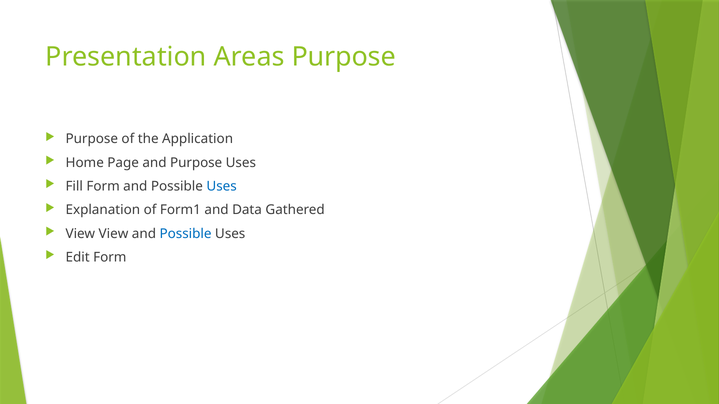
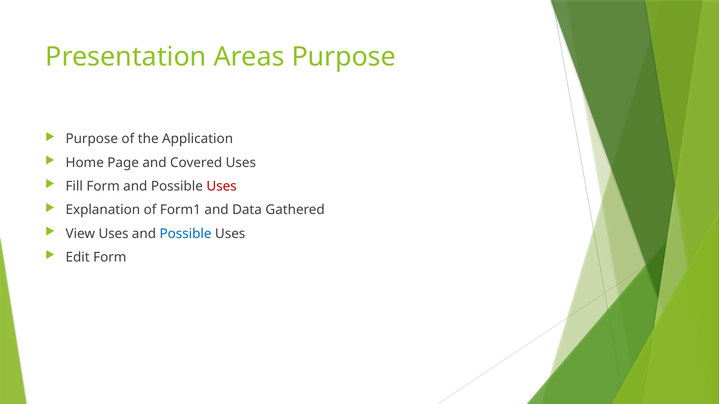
and Purpose: Purpose -> Covered (196, 163)
Uses colour: blue -> red (222, 186)
View View: View -> Uses (114, 234)
